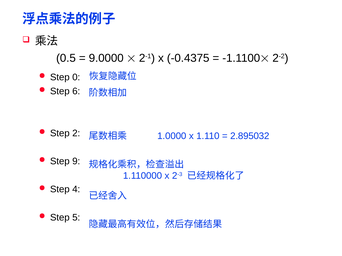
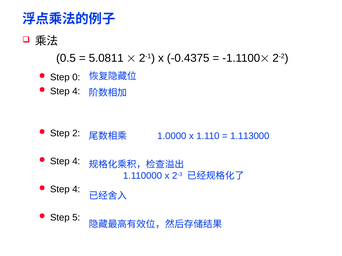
9.0000: 9.0000 -> 5.0811 (106, 58)
6: 6 -> 4 (76, 91)
2.895032: 2.895032 -> 1.113000 (250, 136)
9: 9 -> 4 (76, 162)
